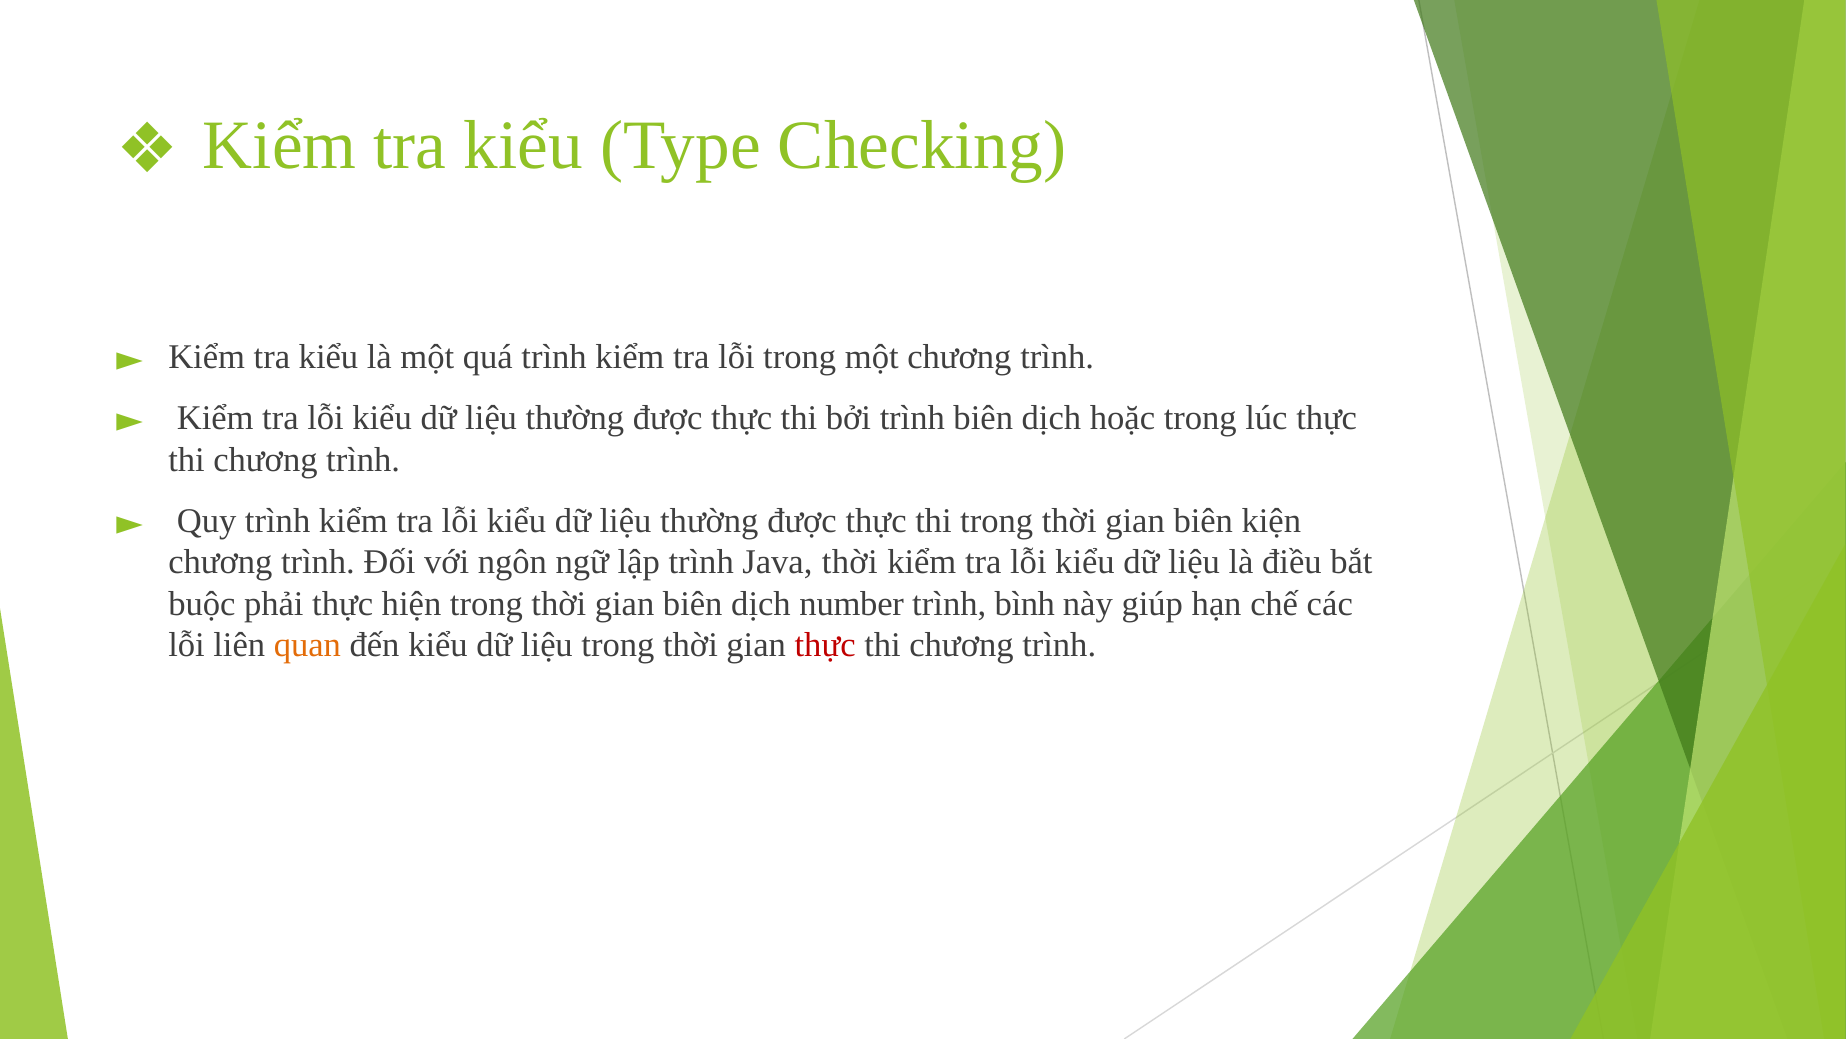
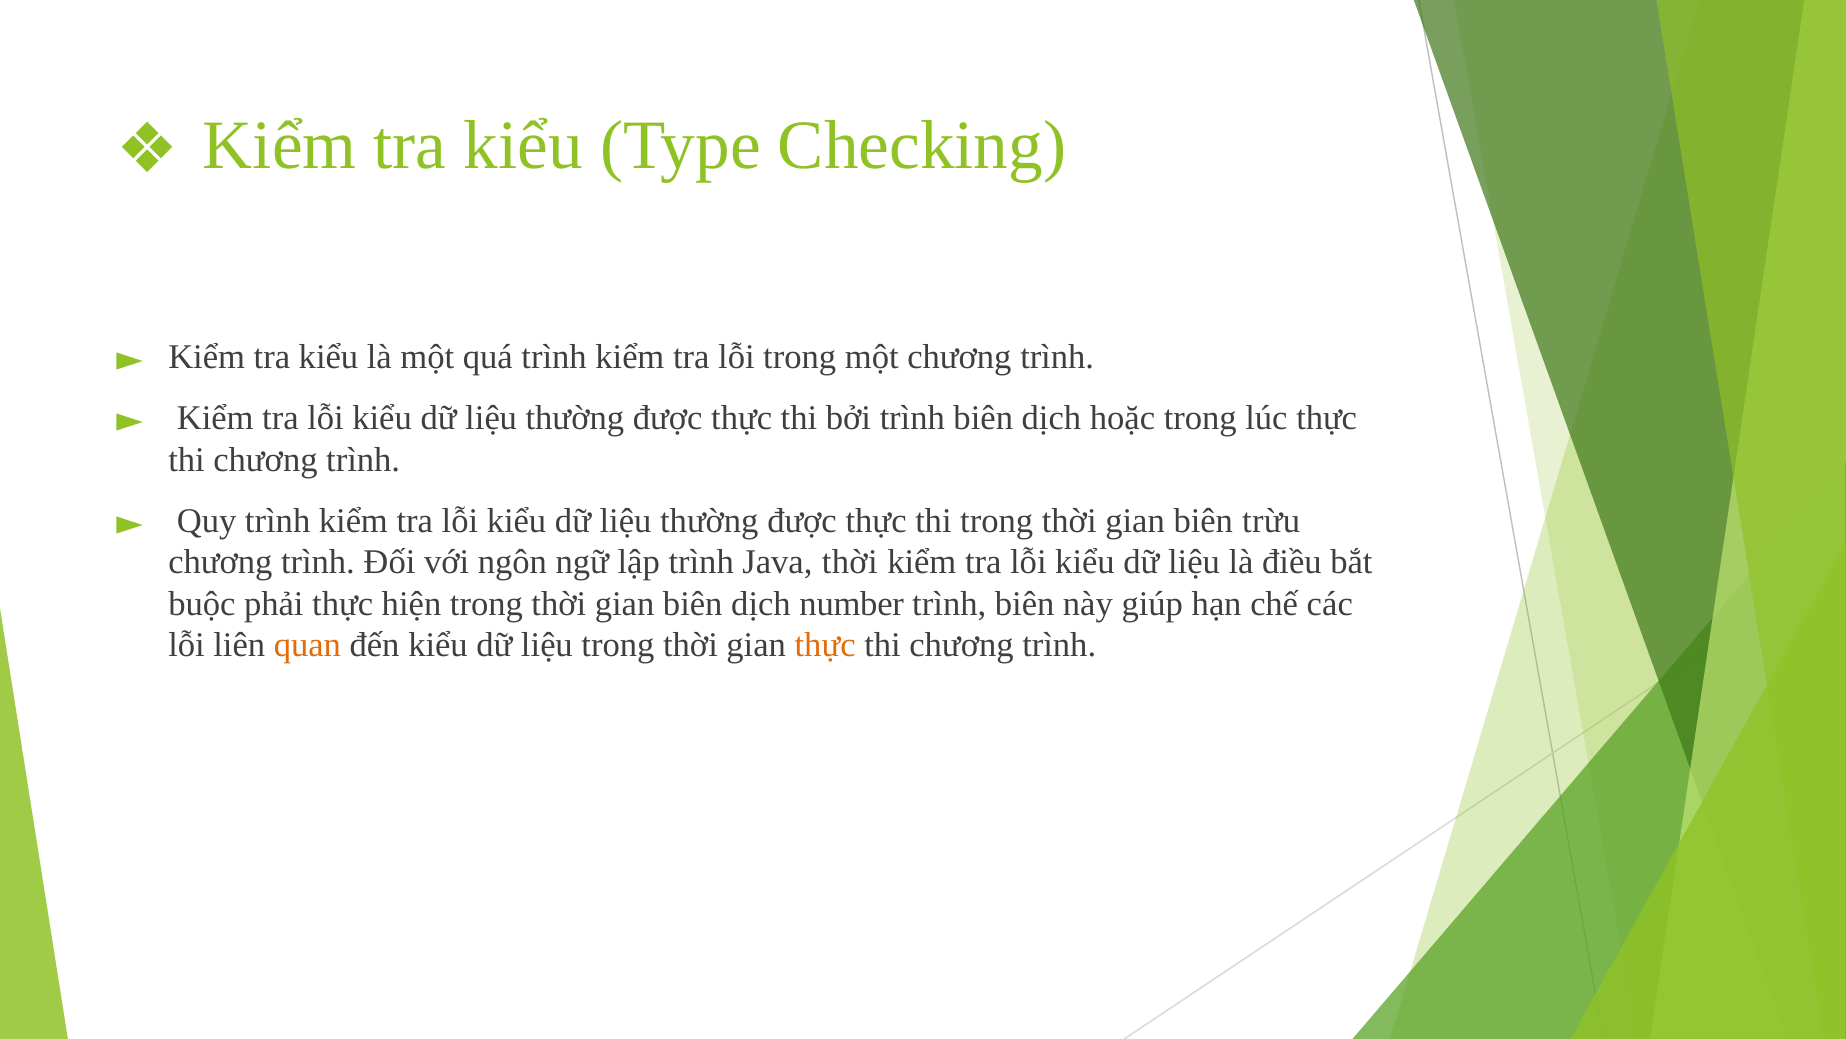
kiện: kiện -> trừu (1271, 520)
bình: bình -> biên (1025, 603)
thực colour: red -> orange (825, 645)
